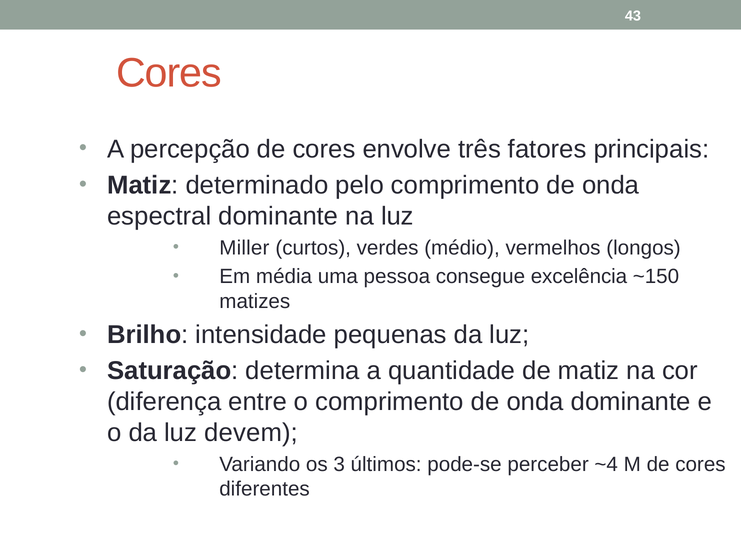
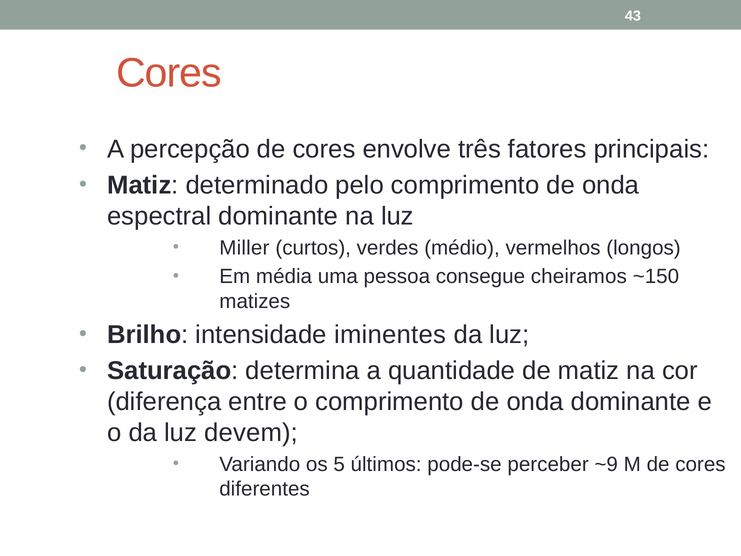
excelência: excelência -> cheiramos (579, 276)
pequenas: pequenas -> iminentes (390, 335)
3: 3 -> 5 (339, 464)
~4: ~4 -> ~9 (606, 464)
